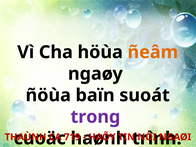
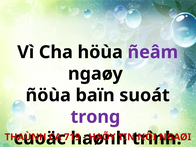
ñeâm colour: orange -> purple (153, 52)
